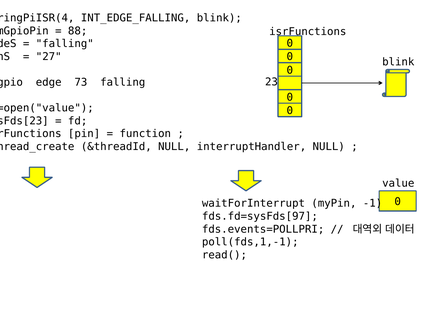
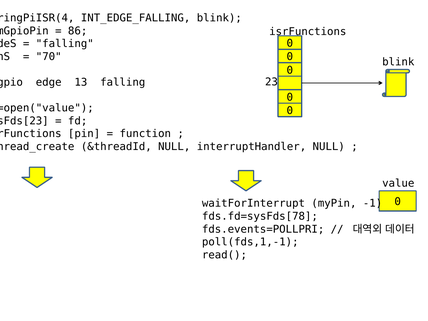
88: 88 -> 86 (78, 31)
27: 27 -> 70 (49, 57)
73: 73 -> 13 (81, 82)
fds.fd=sysFds[97: fds.fd=sysFds[97 -> fds.fd=sysFds[78 (260, 216)
